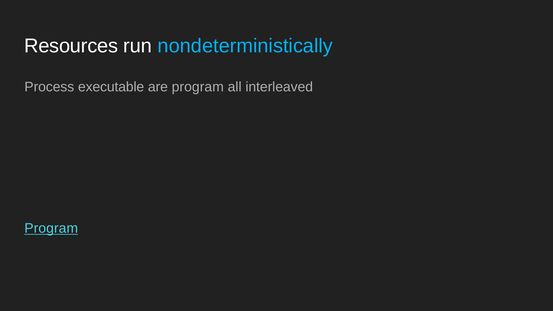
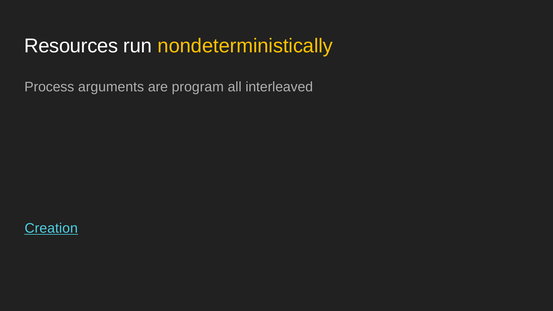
nondeterministically colour: light blue -> yellow (245, 46)
executable: executable -> arguments (111, 87)
Program: Program -> Creation (51, 228)
